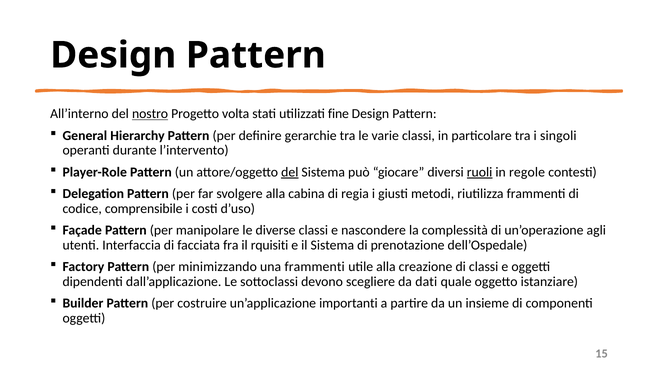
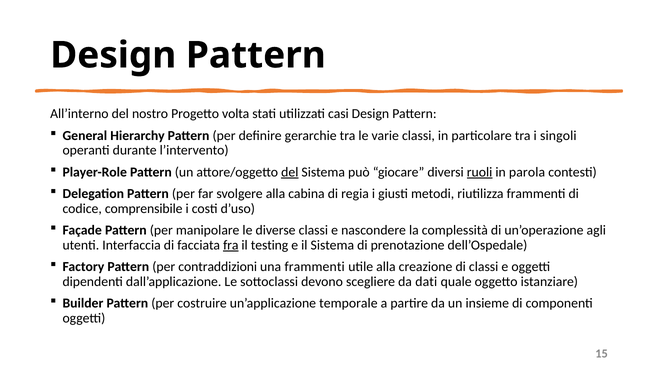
nostro underline: present -> none (150, 114)
fine: fine -> casi (338, 114)
regole: regole -> parola (527, 172)
fra underline: none -> present (231, 245)
rquisiti: rquisiti -> testing (270, 245)
minimizzando: minimizzando -> contraddizioni (218, 267)
importanti: importanti -> temporale (348, 303)
